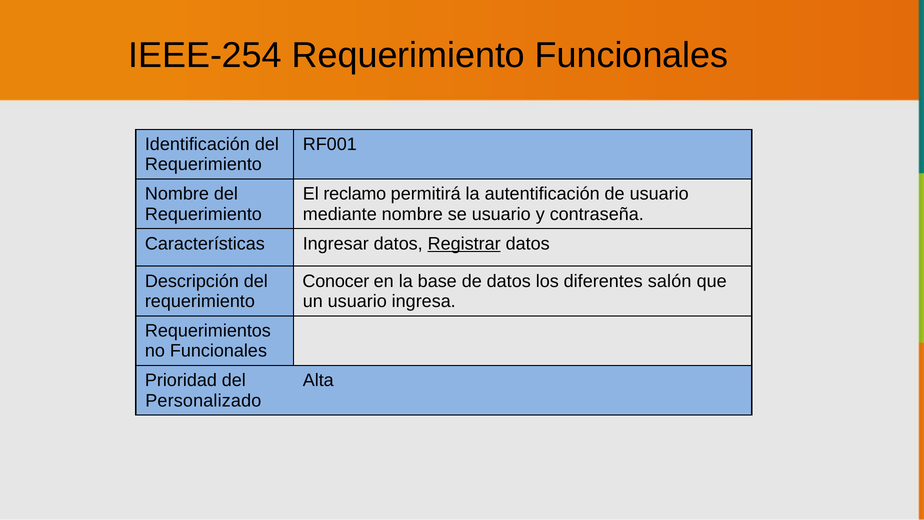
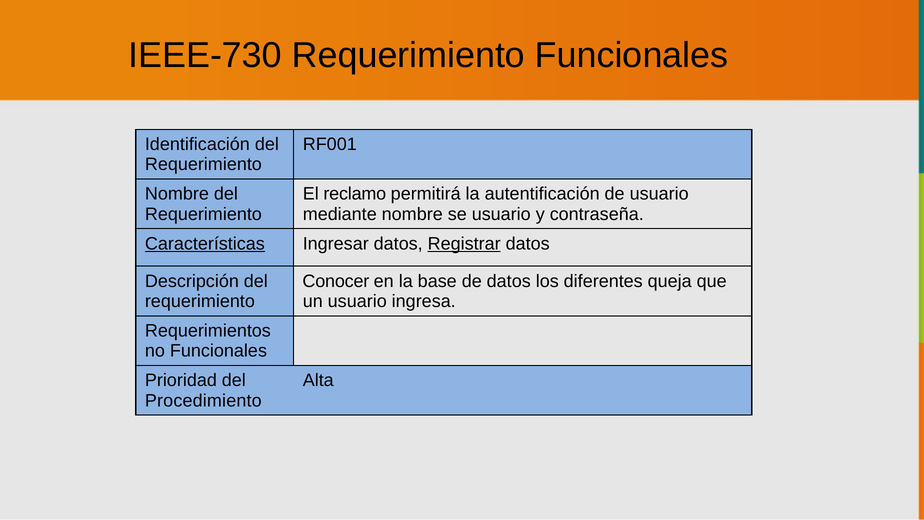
IEEE-254: IEEE-254 -> IEEE-730 (205, 55)
Características underline: none -> present (205, 244)
salón: salón -> queja (670, 281)
Personalizado: Personalizado -> Procedimiento (203, 401)
